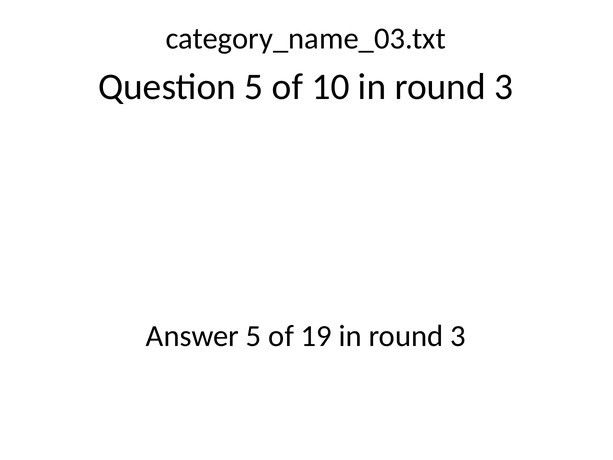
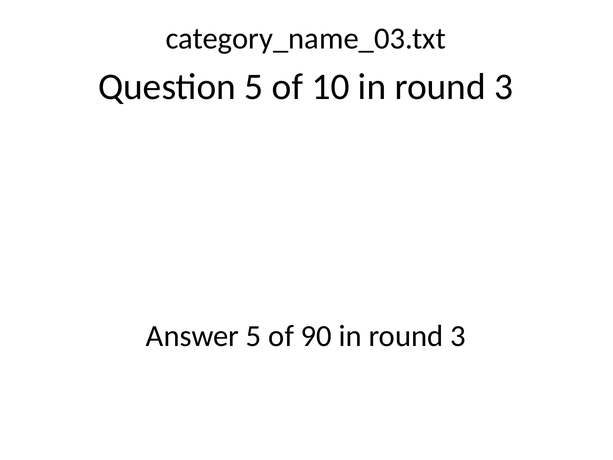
19: 19 -> 90 (316, 336)
